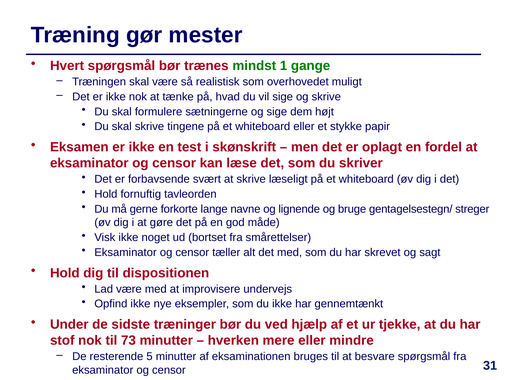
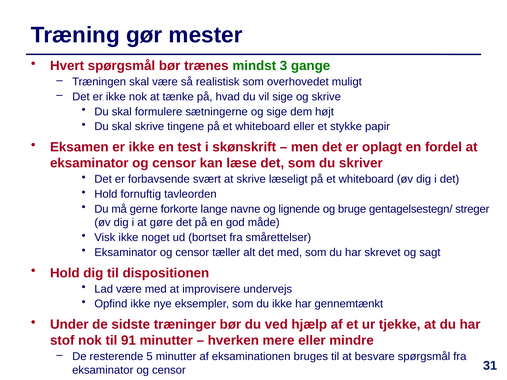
1: 1 -> 3 (284, 66)
73: 73 -> 91 (128, 341)
